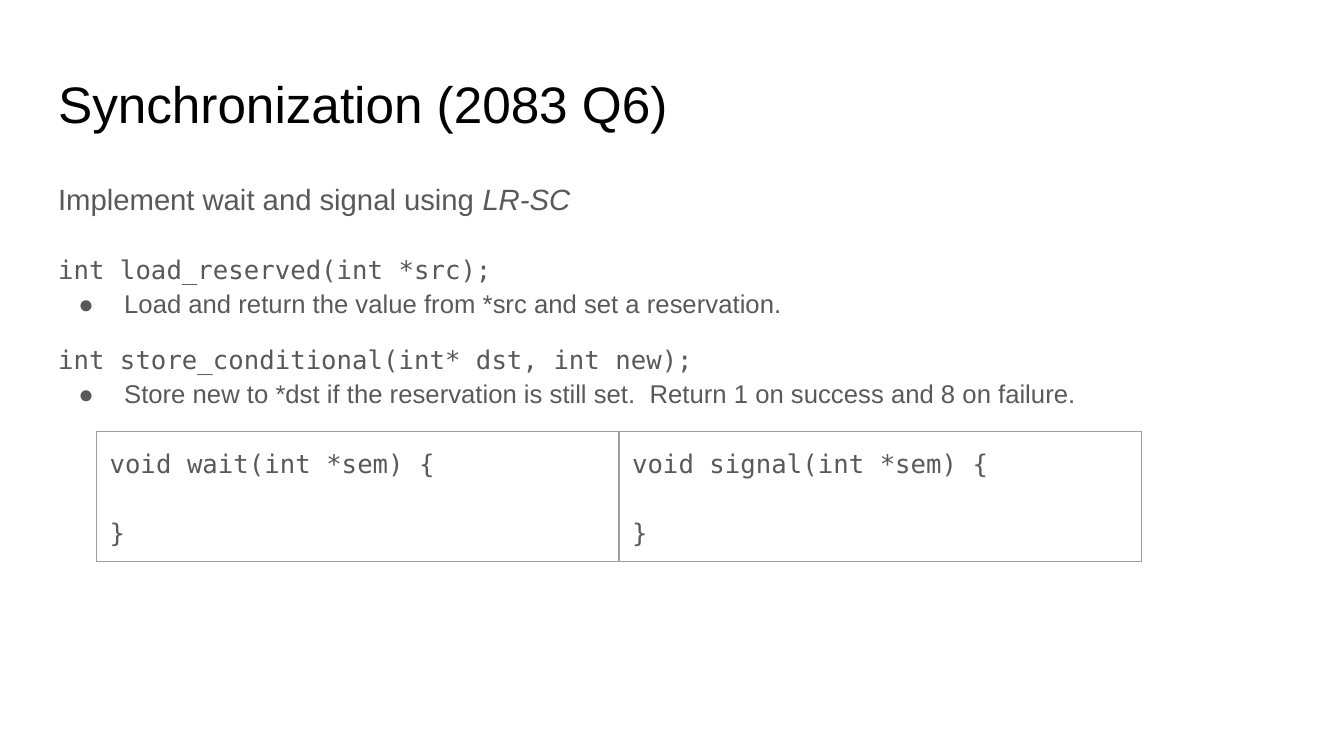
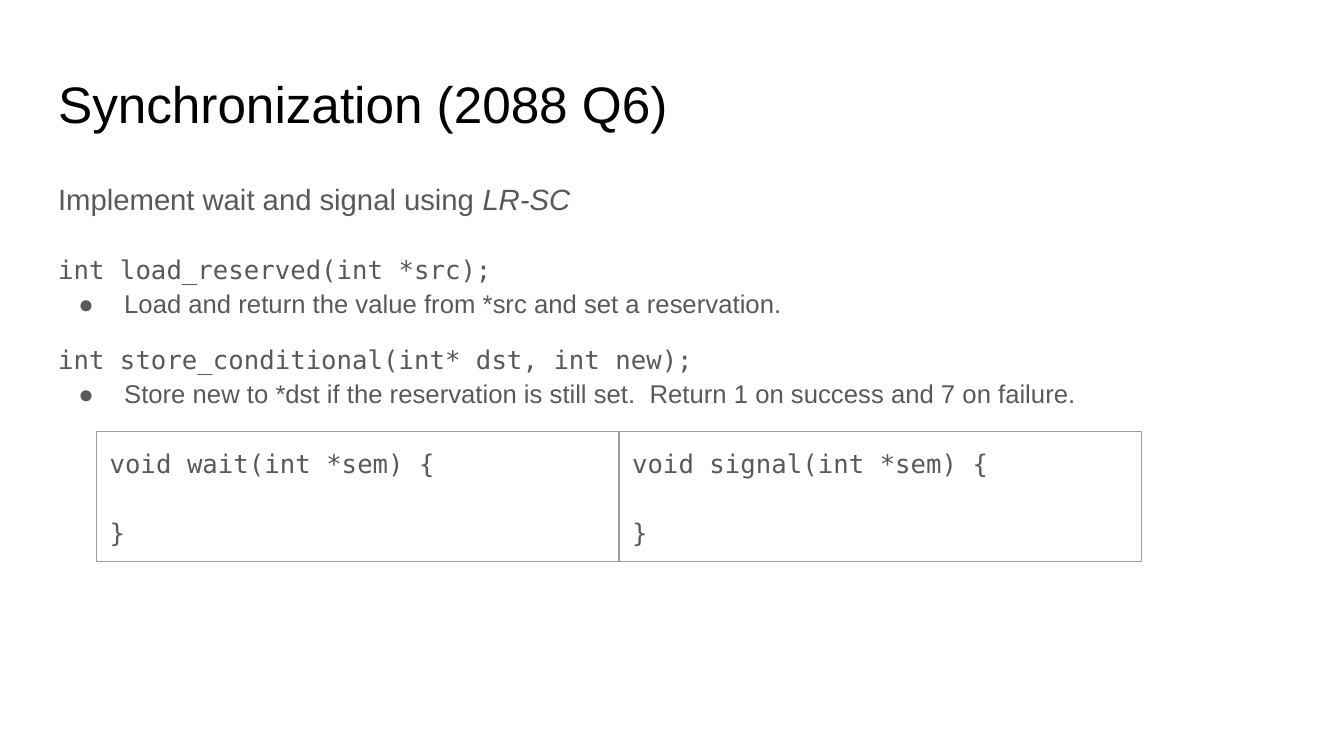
2083: 2083 -> 2088 (502, 107)
8: 8 -> 7 (948, 395)
